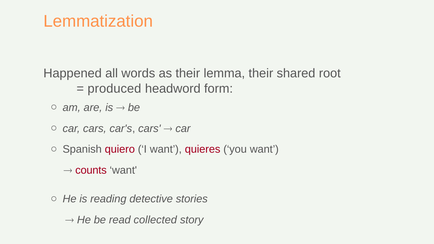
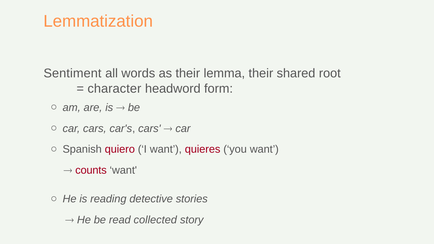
Happened: Happened -> Sentiment (72, 73)
produced: produced -> character (114, 89)
